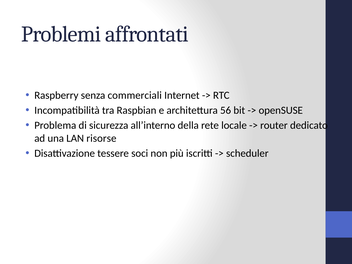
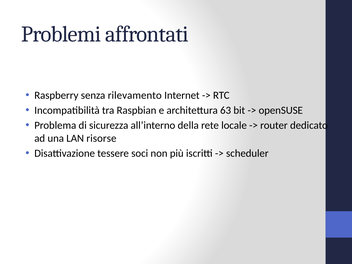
commerciali: commerciali -> rilevamento (135, 95)
56: 56 -> 63 (226, 110)
